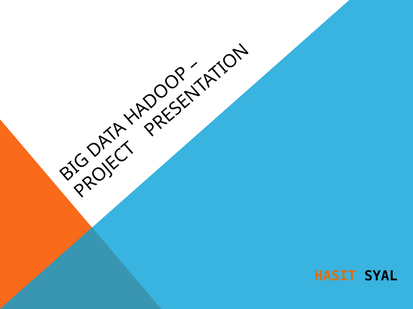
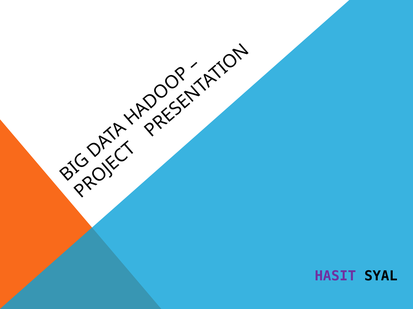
HASIT colour: orange -> purple (335, 277)
